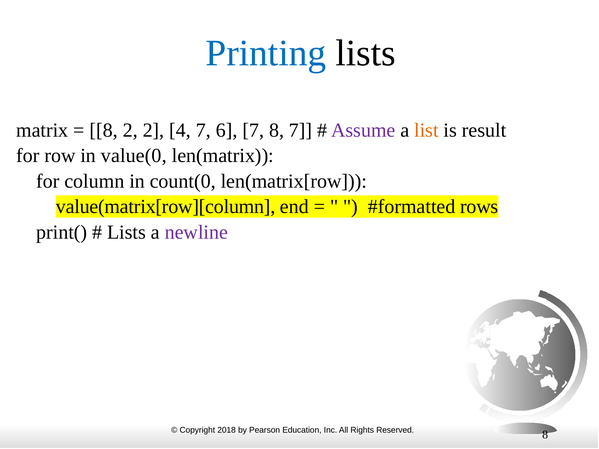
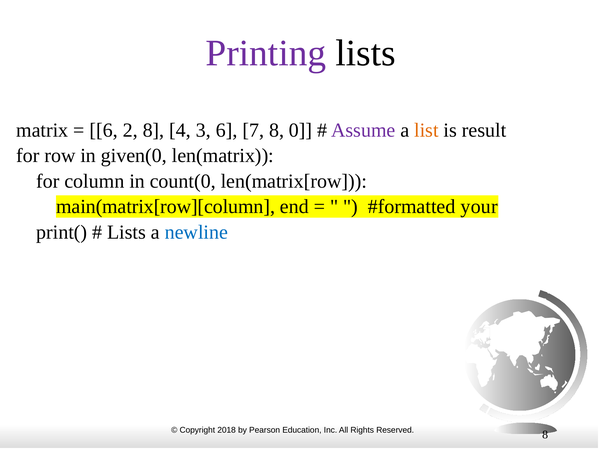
Printing colour: blue -> purple (266, 53)
8: 8 -> 6 (104, 130)
2 2: 2 -> 8 (153, 130)
4 7: 7 -> 3 (203, 130)
8 7: 7 -> 0 (301, 130)
value(0: value(0 -> given(0 (134, 156)
value(matrix[row][column: value(matrix[row][column -> main(matrix[row][column (166, 207)
rows: rows -> your (479, 207)
newline colour: purple -> blue (196, 232)
